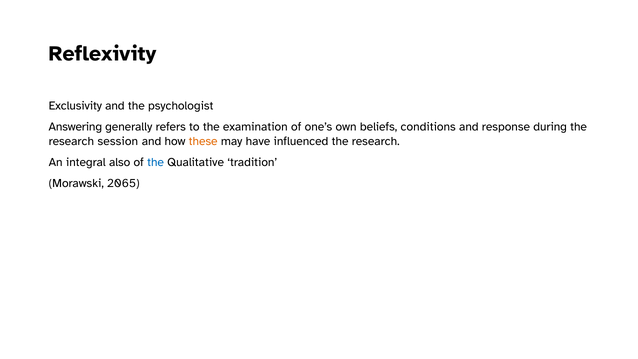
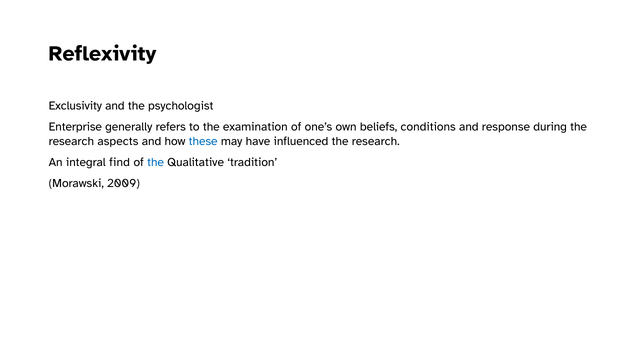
Answering: Answering -> Enterprise (75, 127)
session: session -> aspects (118, 141)
these colour: orange -> blue (203, 141)
also: also -> find (120, 162)
2065: 2065 -> 2009 (124, 183)
